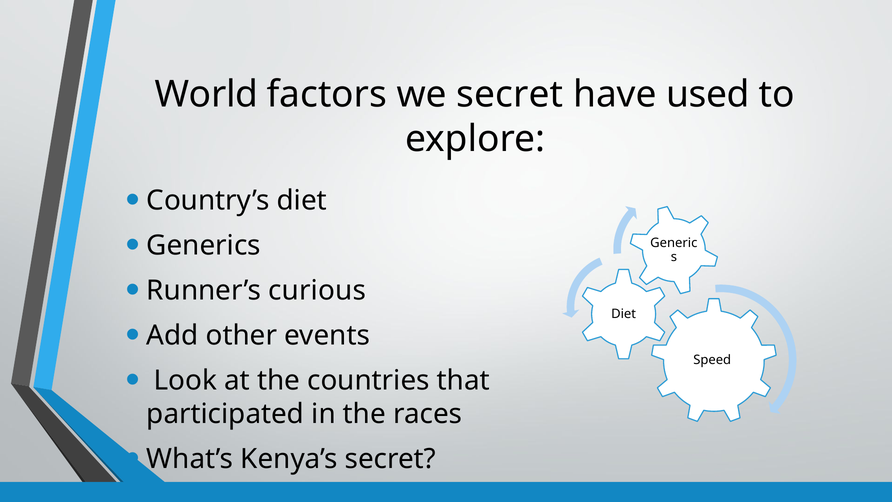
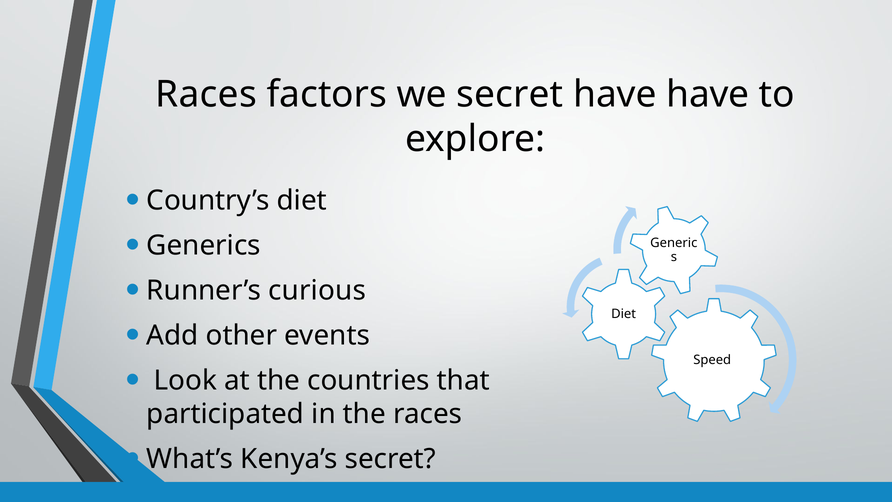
World: World -> Races (206, 95)
have used: used -> have (708, 95)
